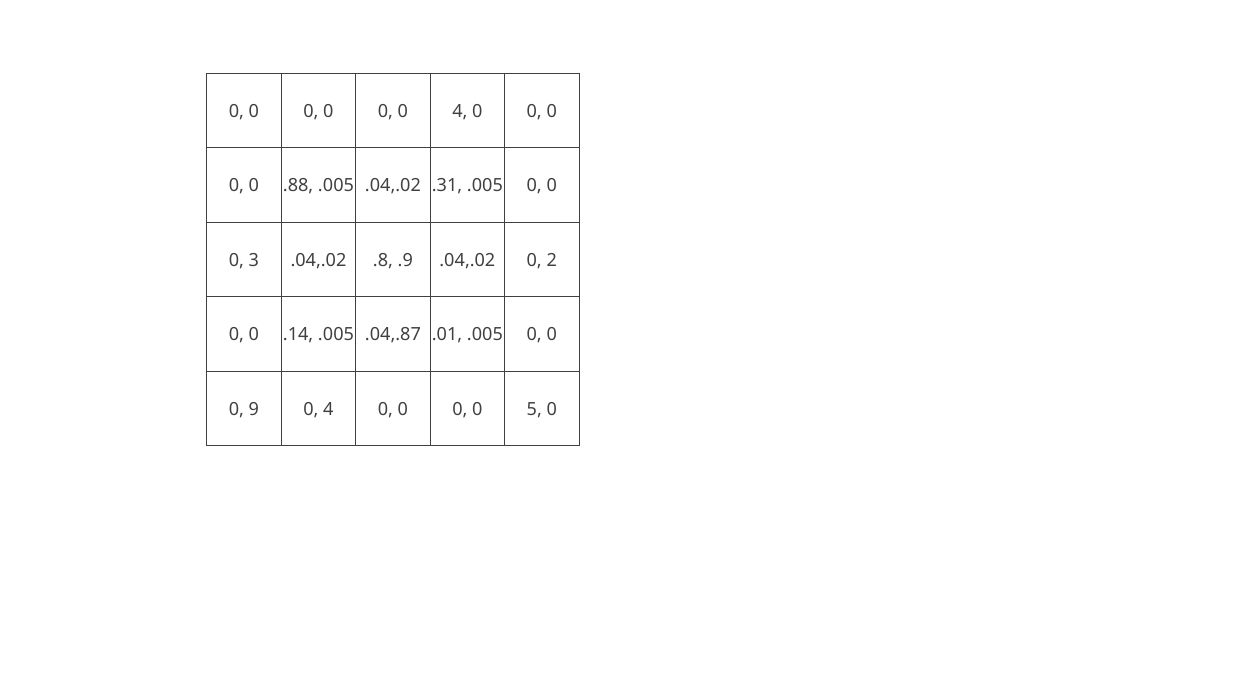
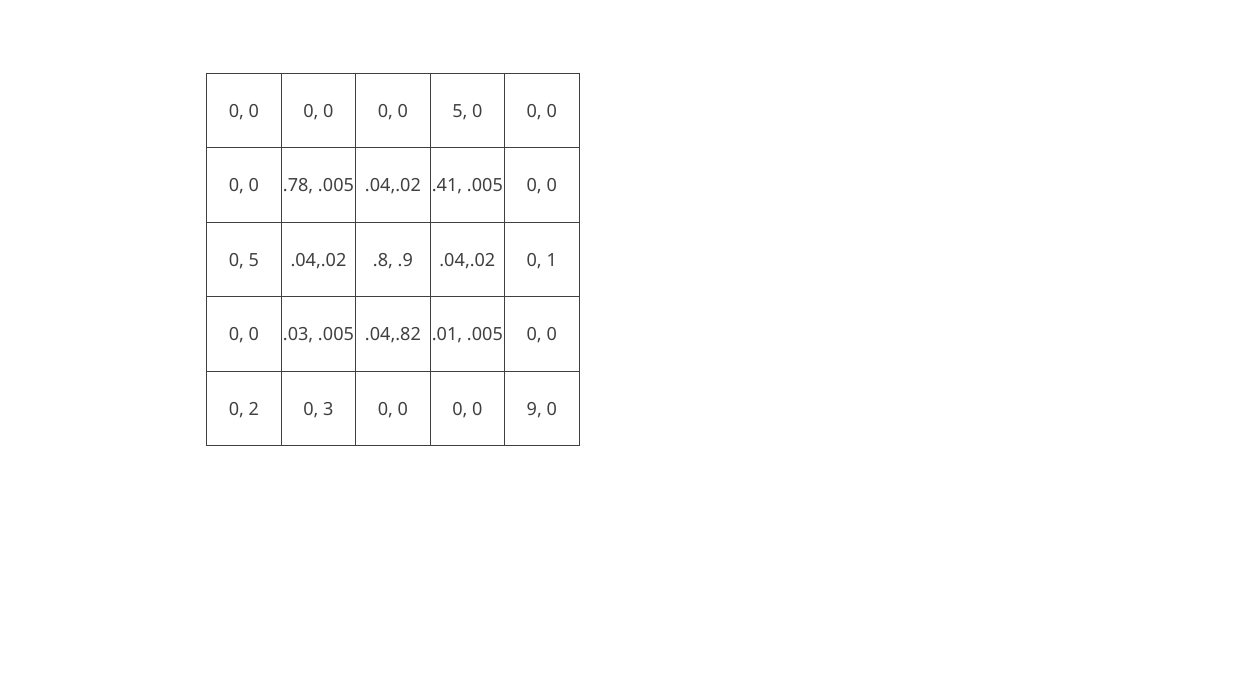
4: 4 -> 5 (460, 112)
.88: .88 -> .78 (298, 186)
.31: .31 -> .41 (447, 186)
3: 3 -> 5 (254, 260)
2: 2 -> 1 (552, 260)
.14: .14 -> .03 (298, 335)
.04,.87: .04,.87 -> .04,.82 (393, 335)
9: 9 -> 2 (254, 409)
4: 4 -> 3 (328, 409)
5: 5 -> 9 (534, 409)
